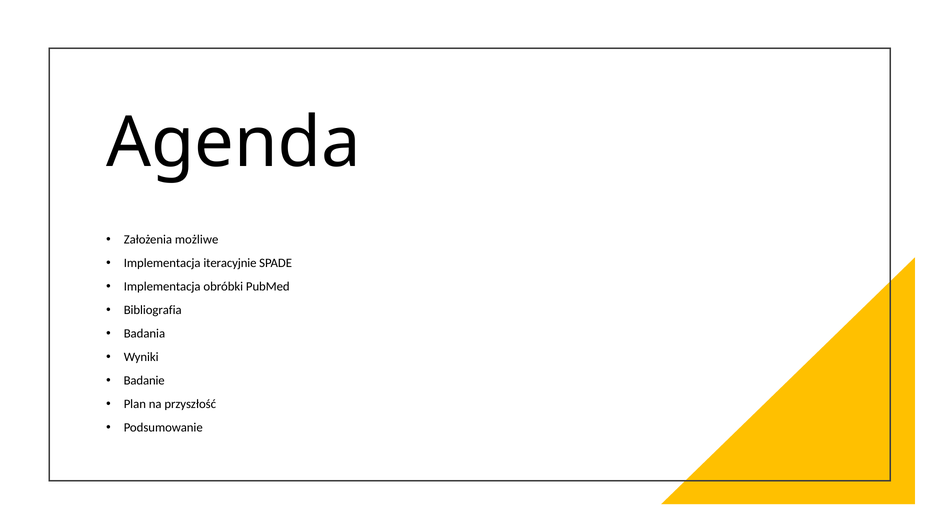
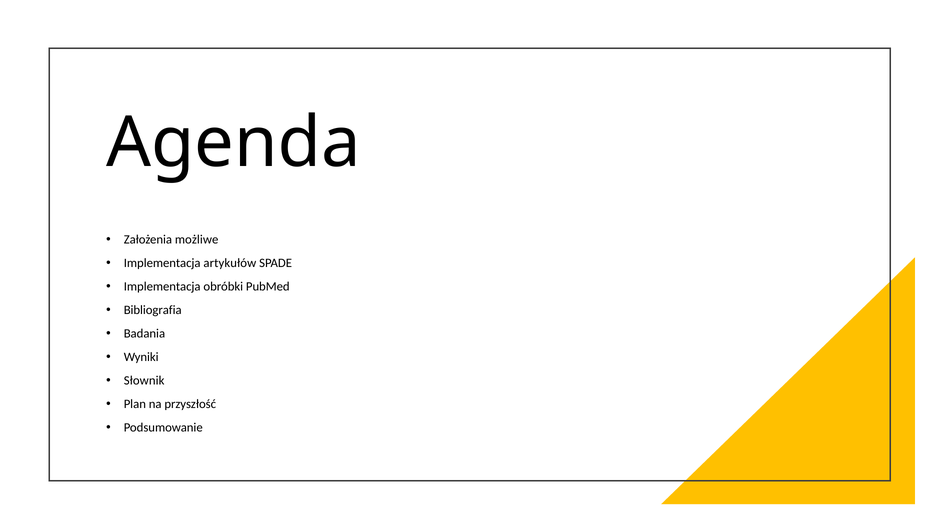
iteracyjnie: iteracyjnie -> artykułów (230, 263)
Badanie: Badanie -> Słownik (144, 380)
